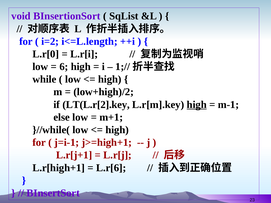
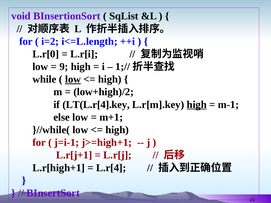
6: 6 -> 9 (64, 67)
low underline: none -> present (73, 79)
LT(L.r[2].key: LT(L.r[2].key -> LT(L.r[4].key (96, 105)
L.r[6: L.r[6 -> L.r[4 (111, 168)
